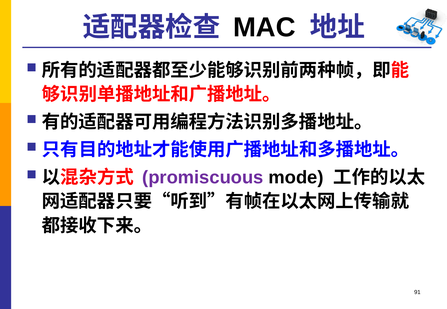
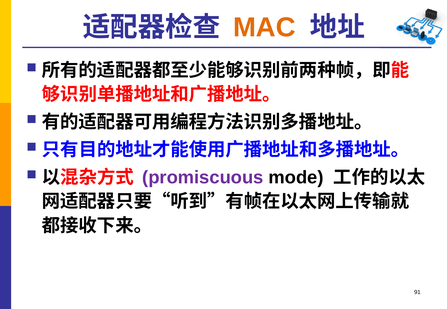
MAC colour: black -> orange (264, 28)
